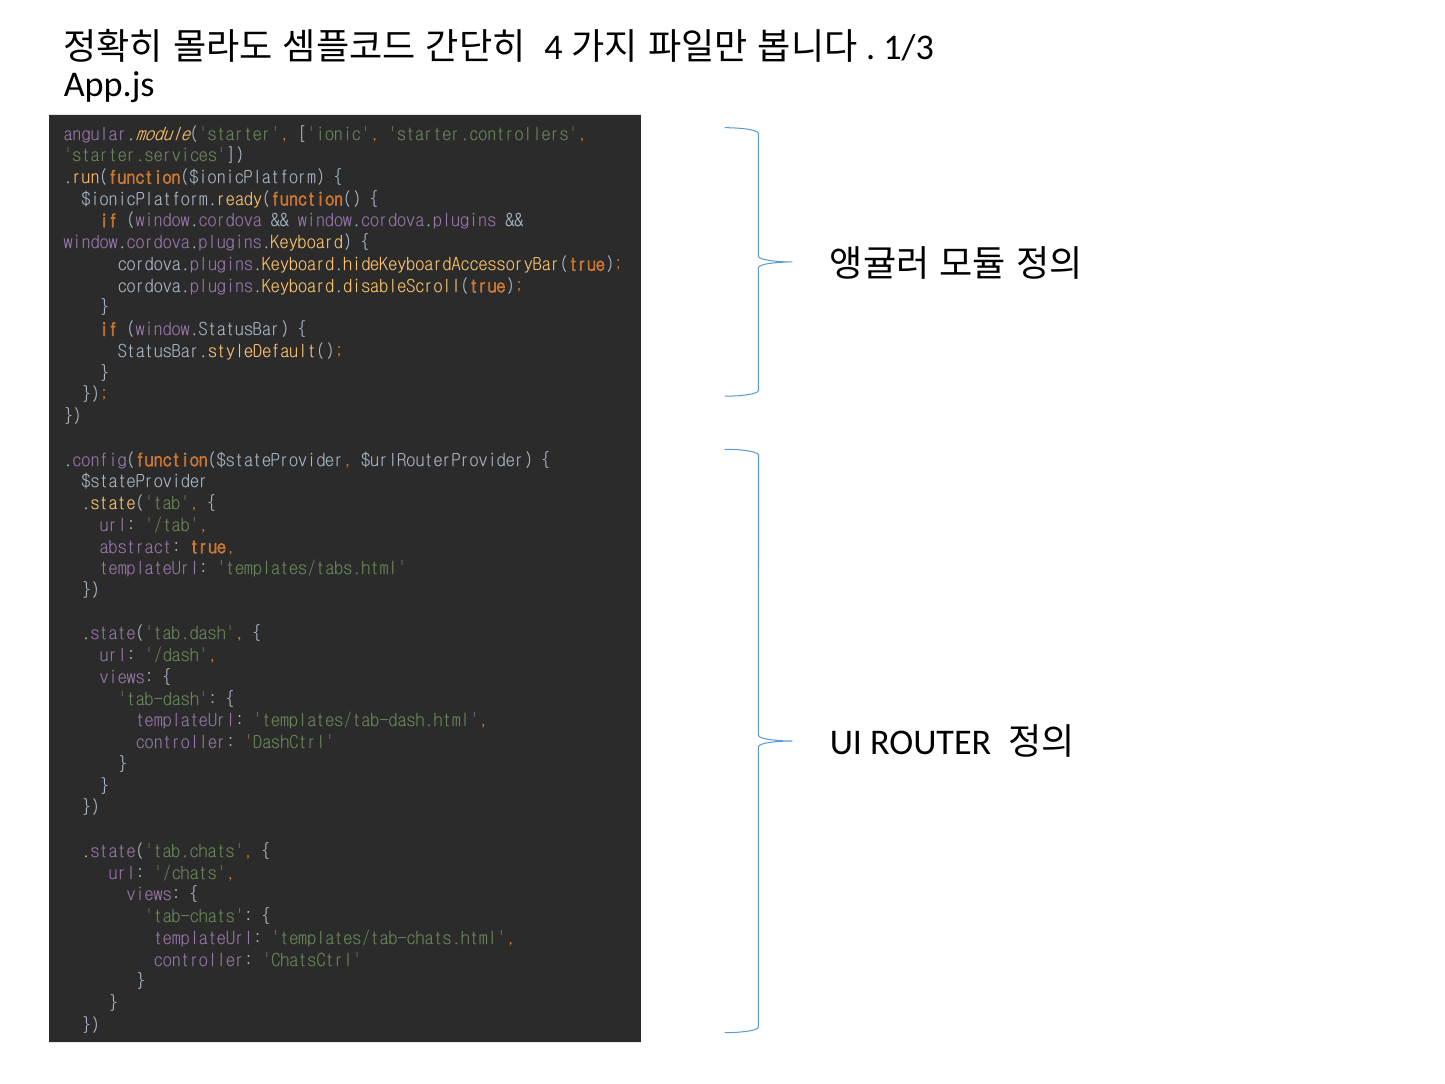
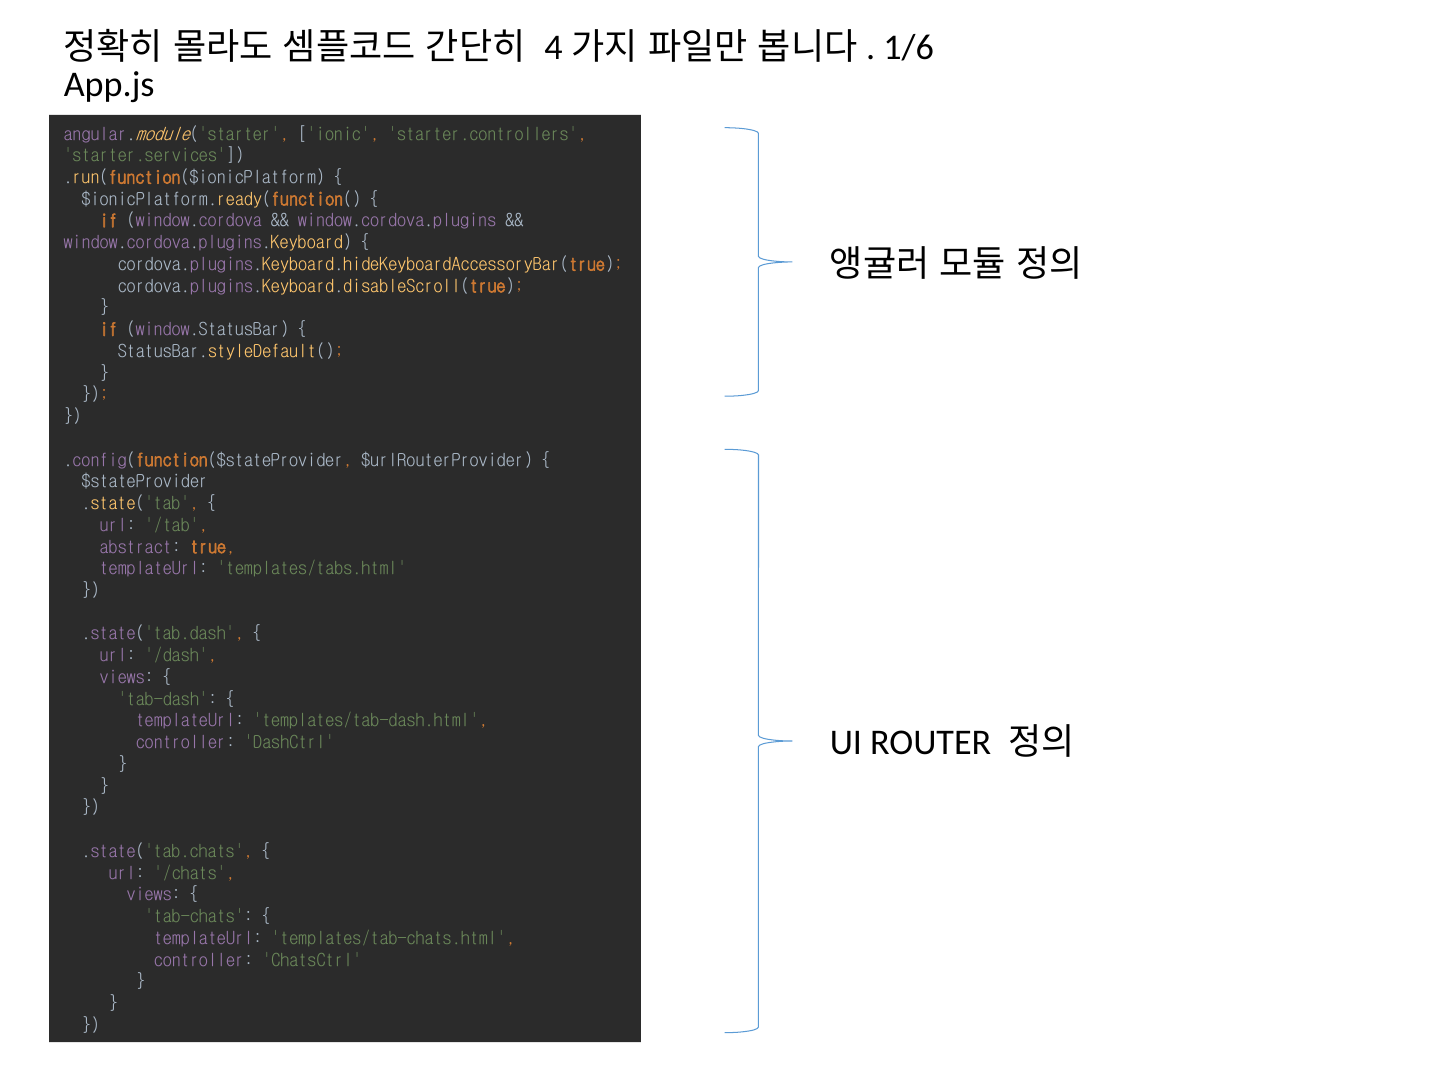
1/3: 1/3 -> 1/6 (909, 48)
